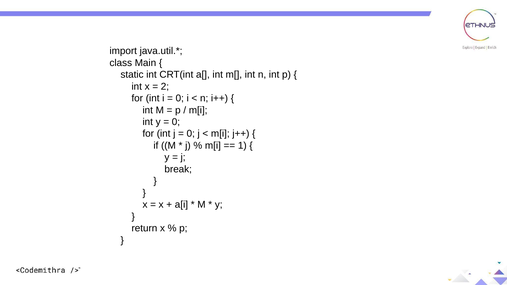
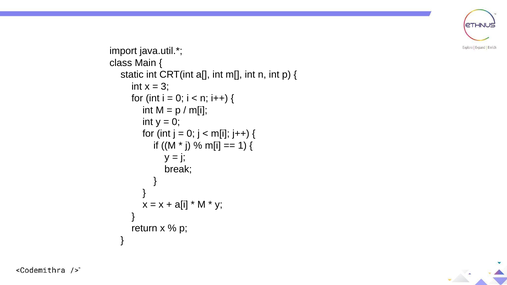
2: 2 -> 3 (165, 86)
